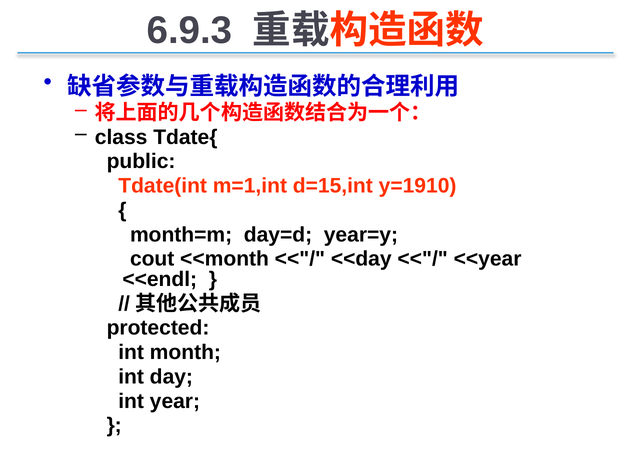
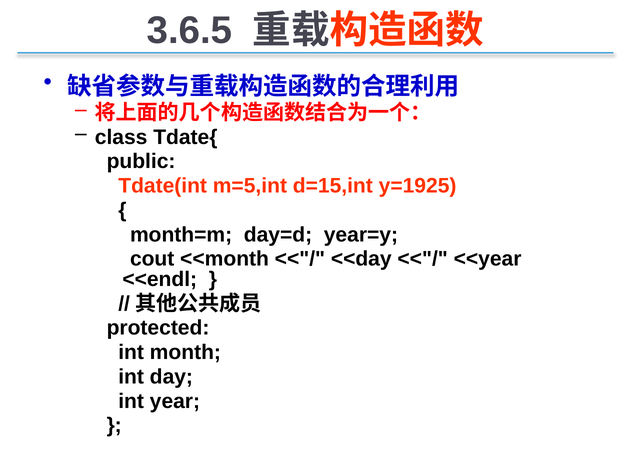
6.9.3: 6.9.3 -> 3.6.5 (190, 31)
m=1,int: m=1,int -> m=5,int (250, 186)
y=1910: y=1910 -> y=1925 (418, 186)
